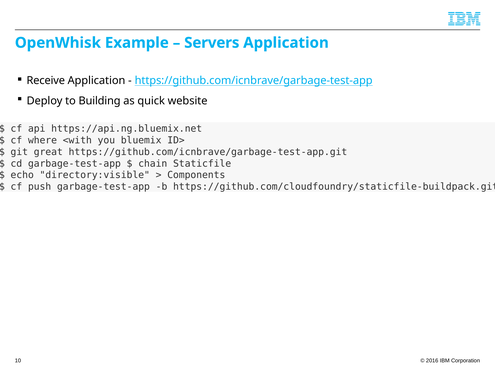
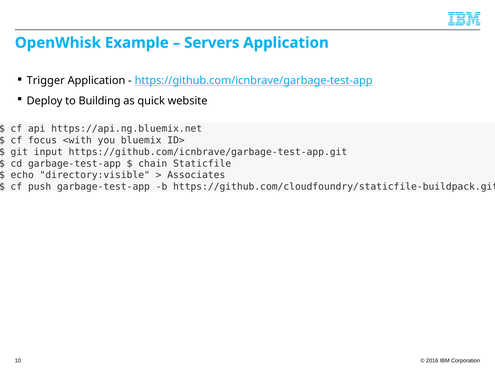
Receive: Receive -> Trigger (46, 80)
where: where -> focus (42, 140)
great: great -> input (48, 152)
Components: Components -> Associates (196, 175)
